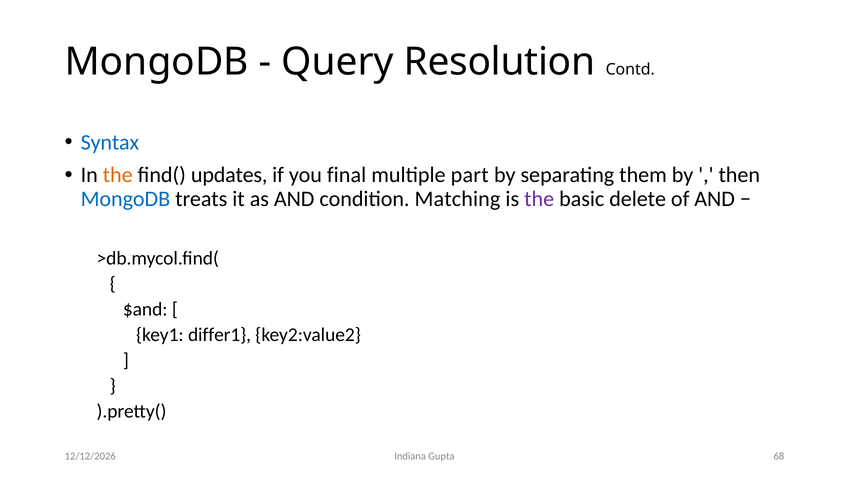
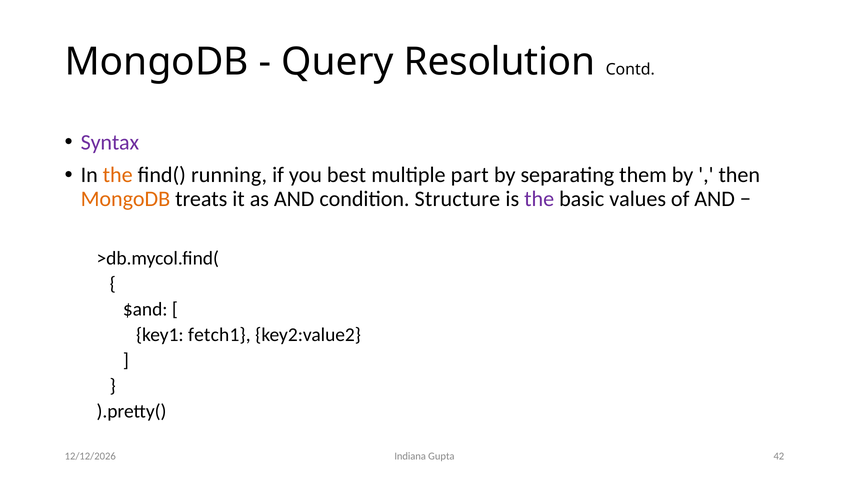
Syntax colour: blue -> purple (110, 142)
updates: updates -> running (229, 175)
final: final -> best (347, 175)
MongoDB colour: blue -> orange (125, 199)
Matching: Matching -> Structure (457, 199)
delete: delete -> values (638, 199)
differ1: differ1 -> fetch1 (219, 335)
68: 68 -> 42 (779, 456)
